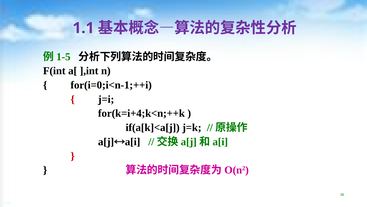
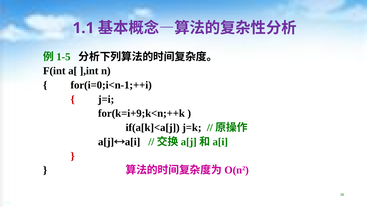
for(k=i+4;k<n;++k: for(k=i+4;k<n;++k -> for(k=i+9;k<n;++k (141, 113)
